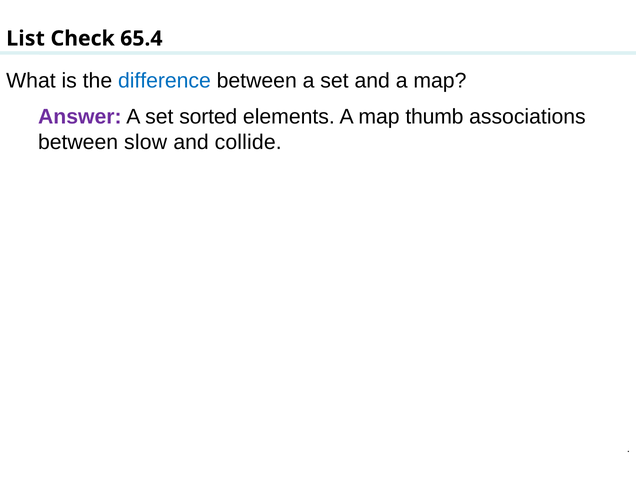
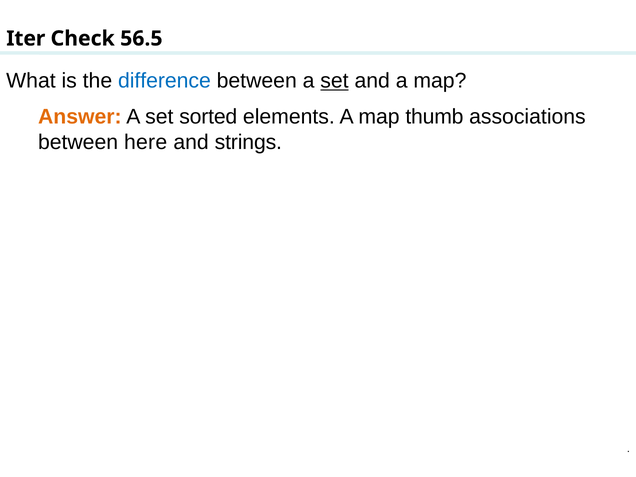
List: List -> Iter (26, 39)
65.4: 65.4 -> 56.5 (141, 39)
set underline: none -> present (334, 81)
Answer colour: purple -> orange (80, 117)
slow: slow -> here (146, 142)
collide: collide -> strings (248, 142)
